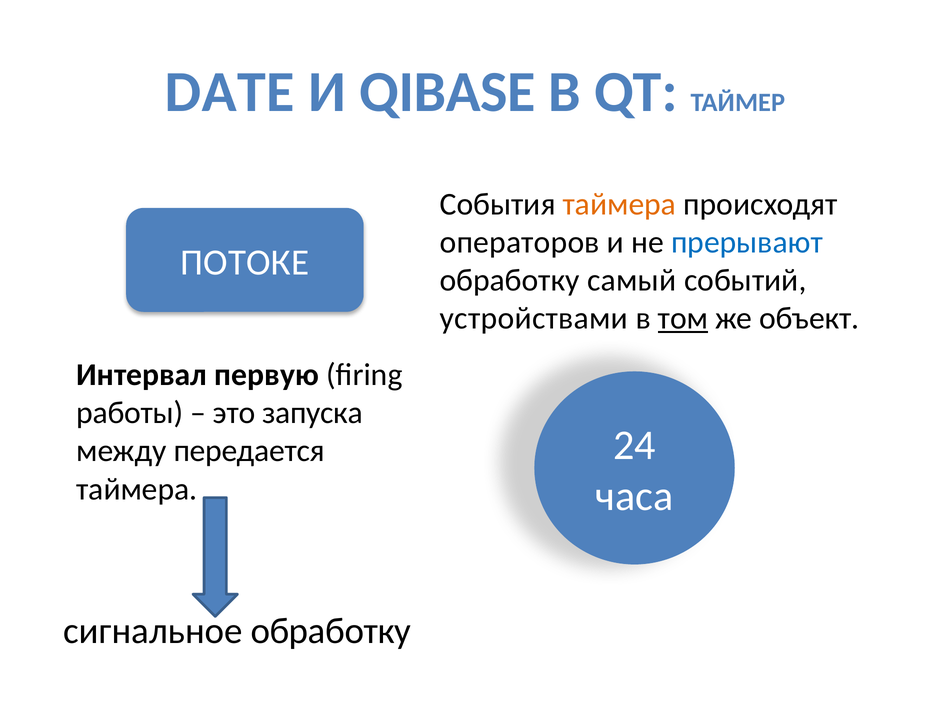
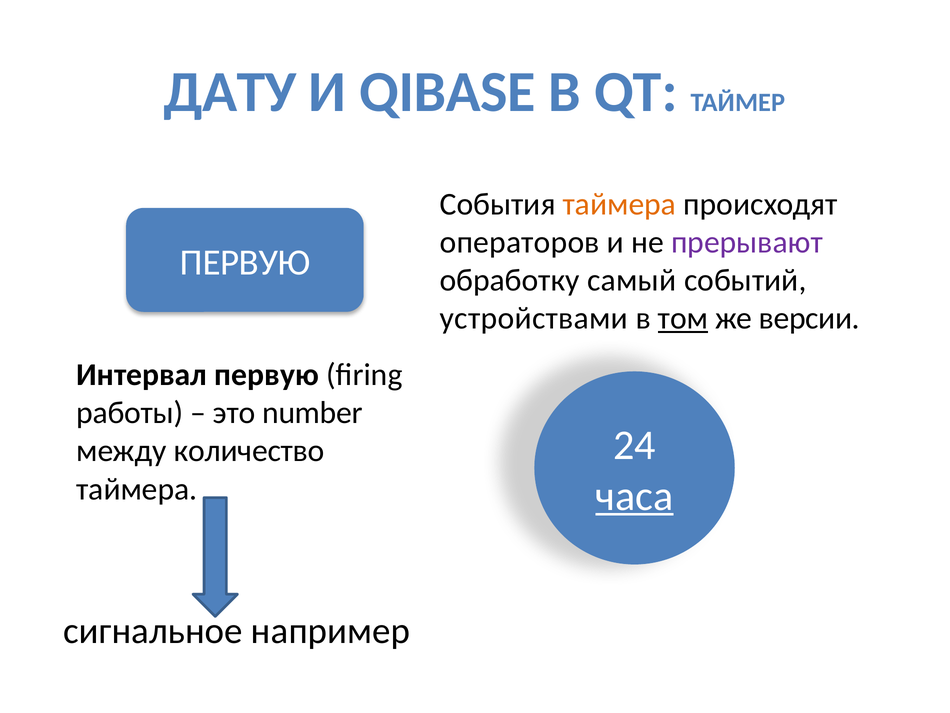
DATE: DATE -> ДАТУ (230, 92)
прерывают colour: blue -> purple (747, 242)
ПОТОКЕ: ПОТОКЕ -> ПЕРВУЮ (245, 262)
объект: объект -> версии (809, 318)
запуска: запуска -> number (312, 413)
передается: передается -> количество (249, 451)
часа underline: none -> present (634, 496)
сигнальное обработку: обработку -> например (331, 631)
